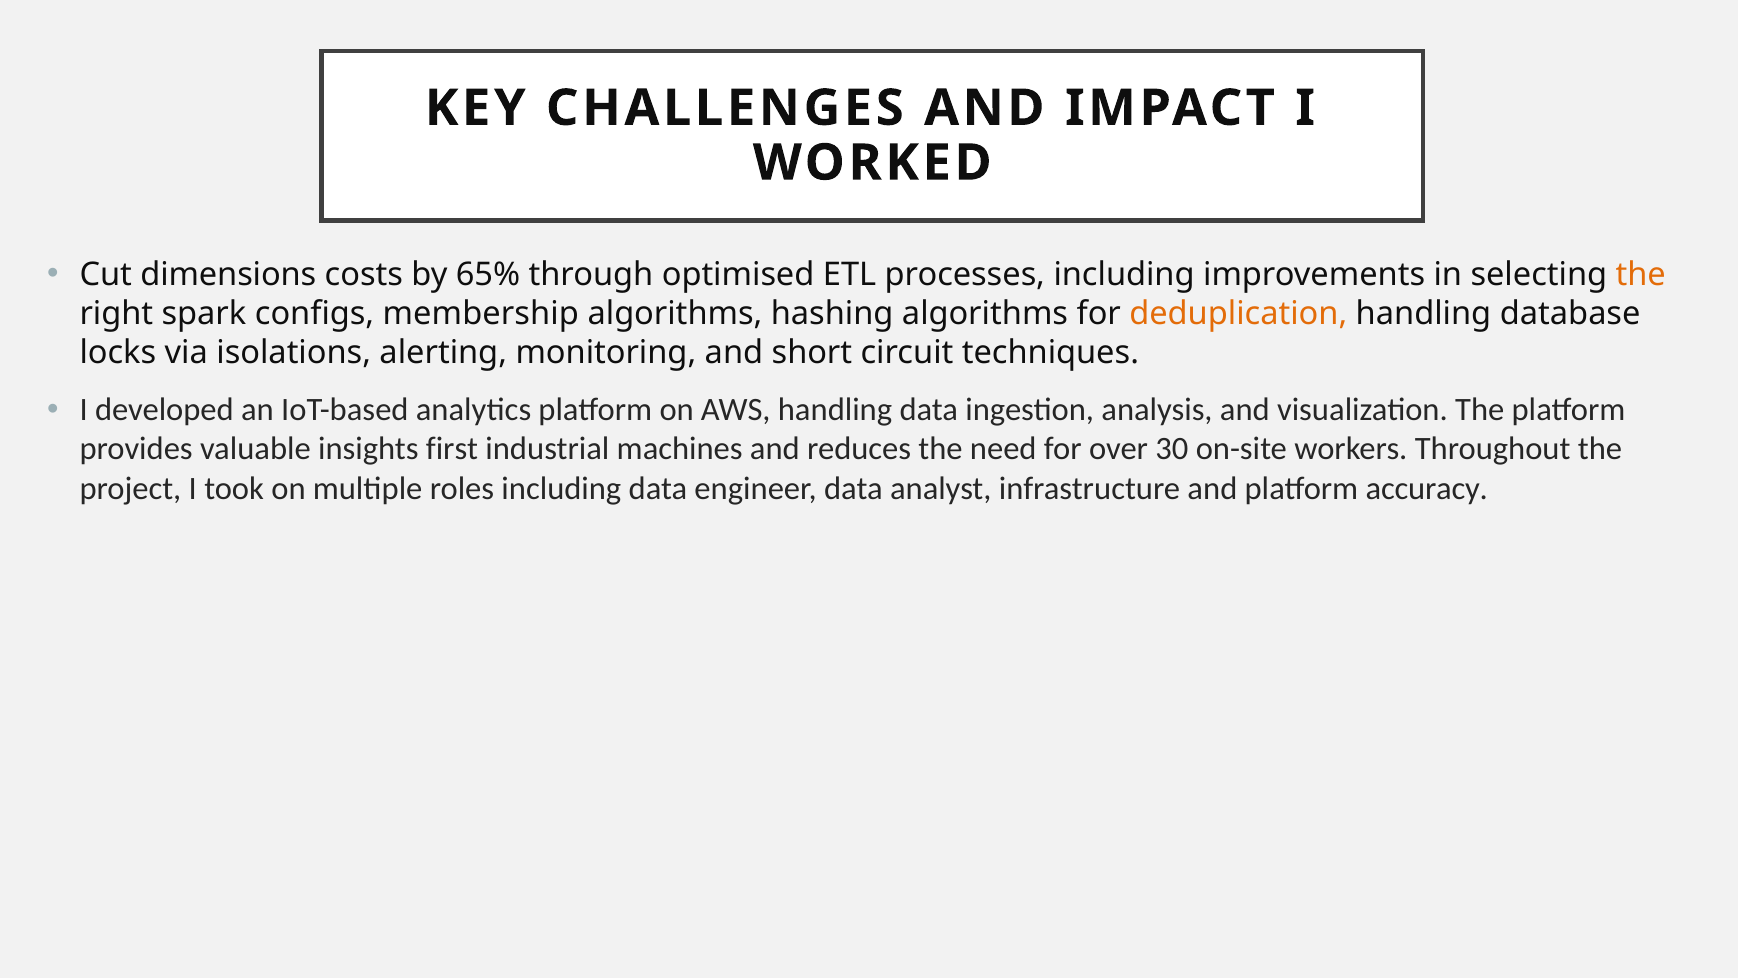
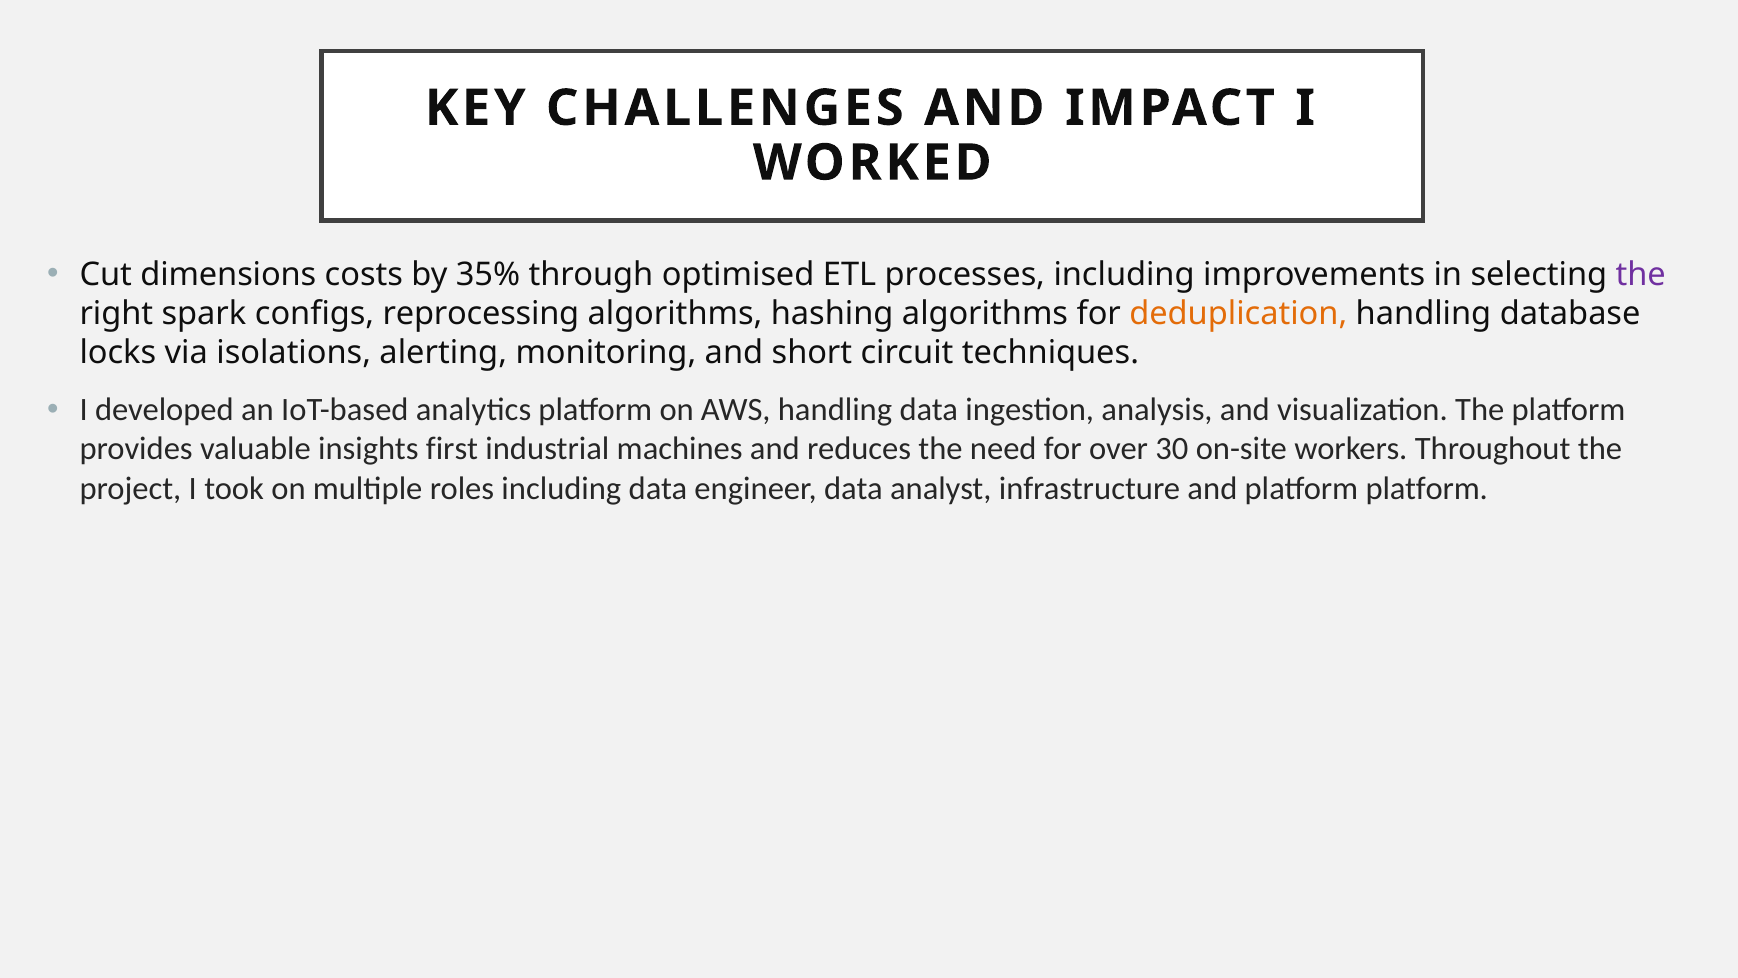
65%: 65% -> 35% (488, 274)
the colour: orange -> purple (1641, 274)
membership: membership -> reprocessing (481, 314)
platform accuracy: accuracy -> platform (1427, 488)
